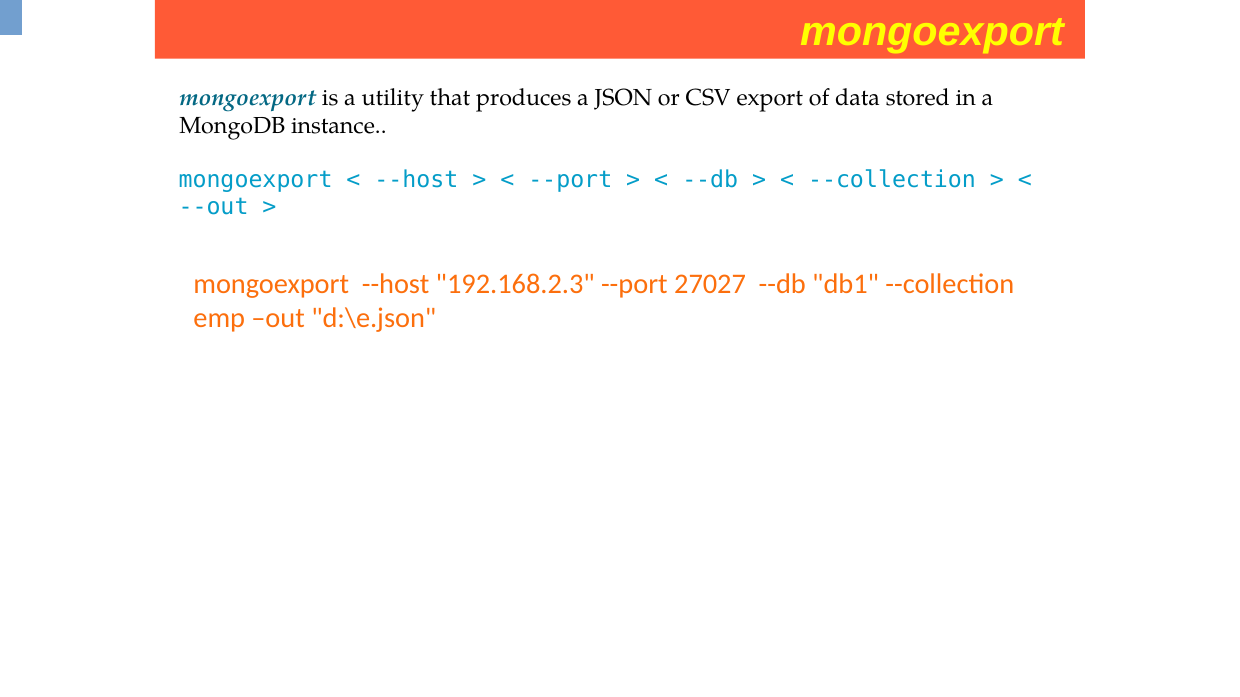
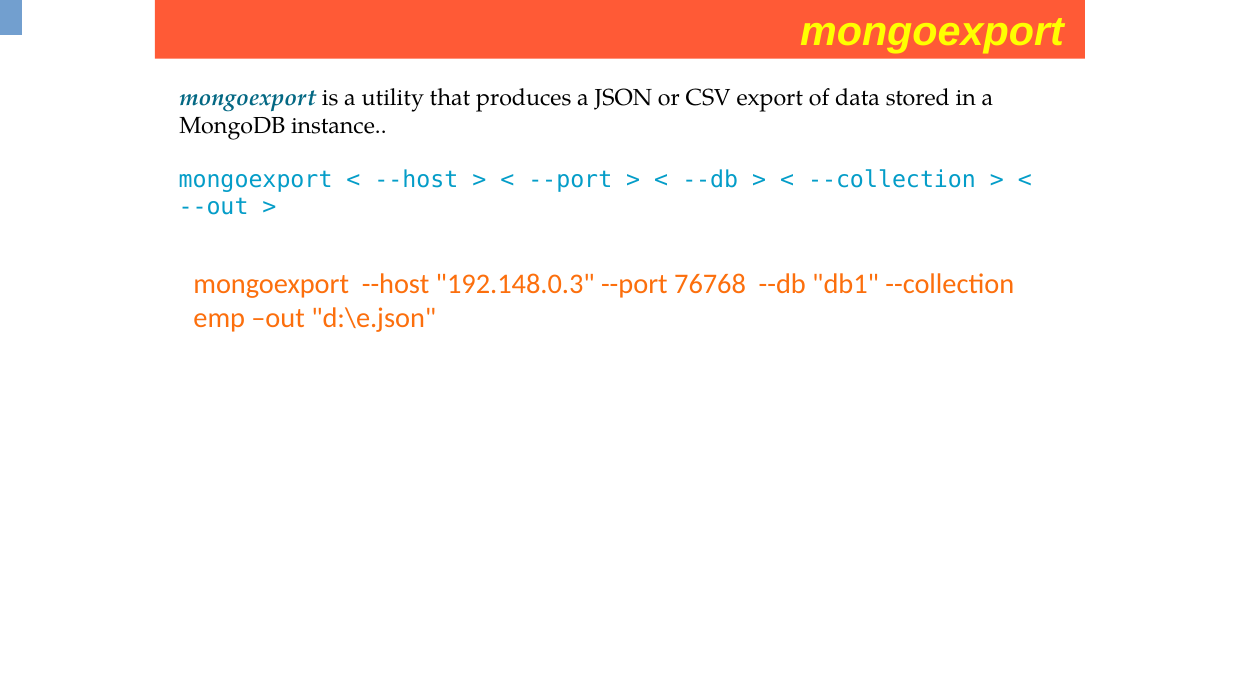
192.168.2.3: 192.168.2.3 -> 192.148.0.3 (515, 284)
27027: 27027 -> 76768 (710, 284)
